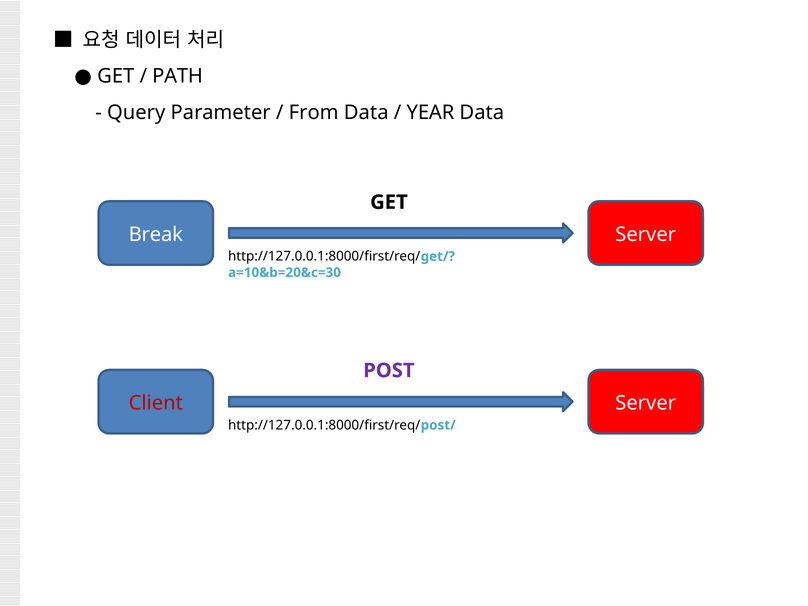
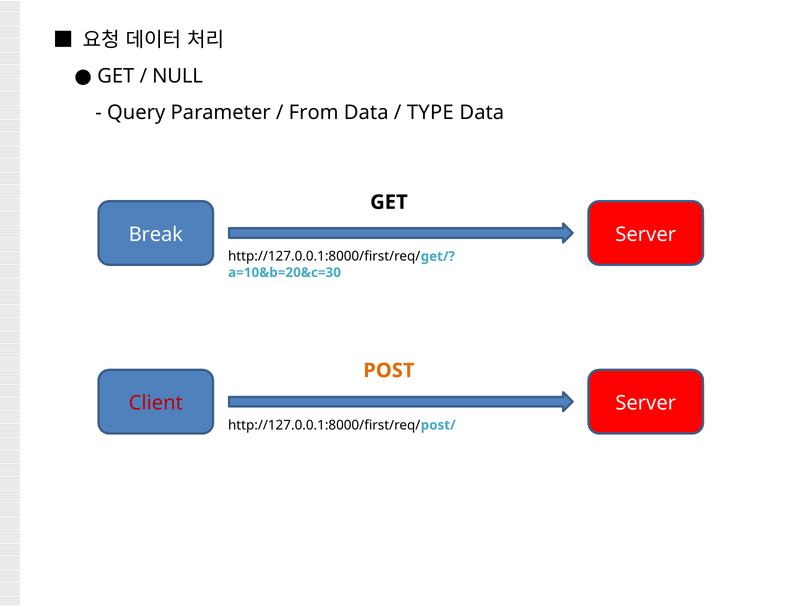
PATH: PATH -> NULL (178, 76)
YEAR: YEAR -> TYPE (430, 113)
POST colour: purple -> orange (389, 371)
